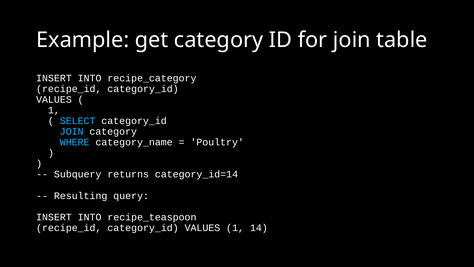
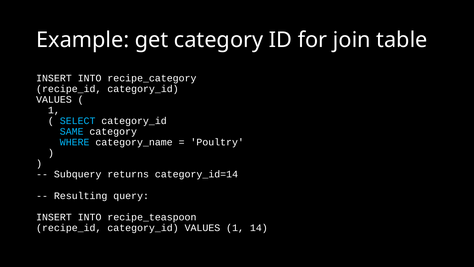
JOIN: JOIN -> SAME (72, 131)
